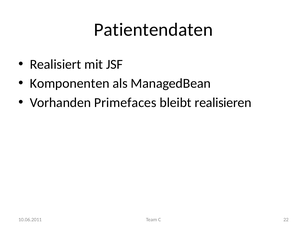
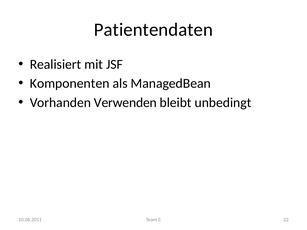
Primefaces: Primefaces -> Verwenden (125, 103)
realisieren: realisieren -> unbedingt (223, 103)
